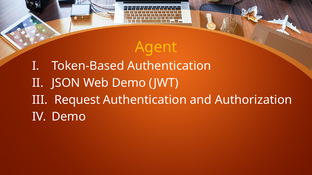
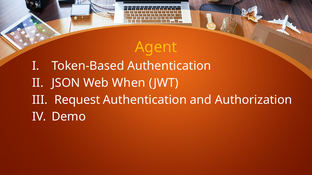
Web Demo: Demo -> When (129, 83)
